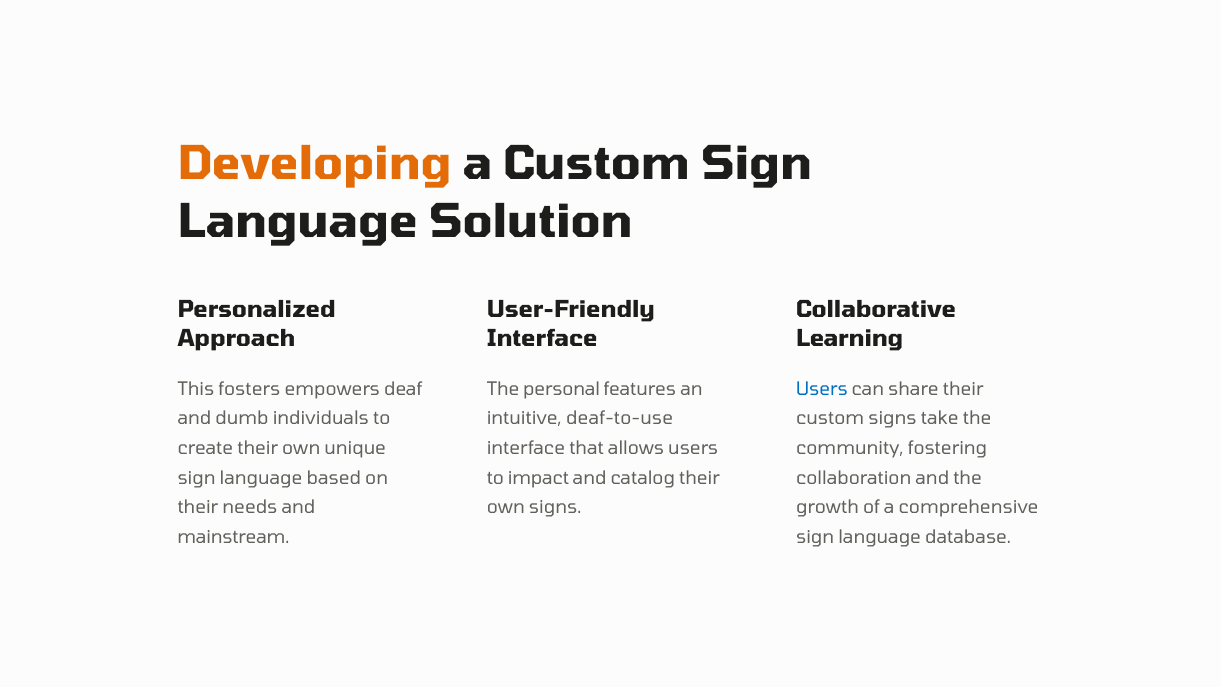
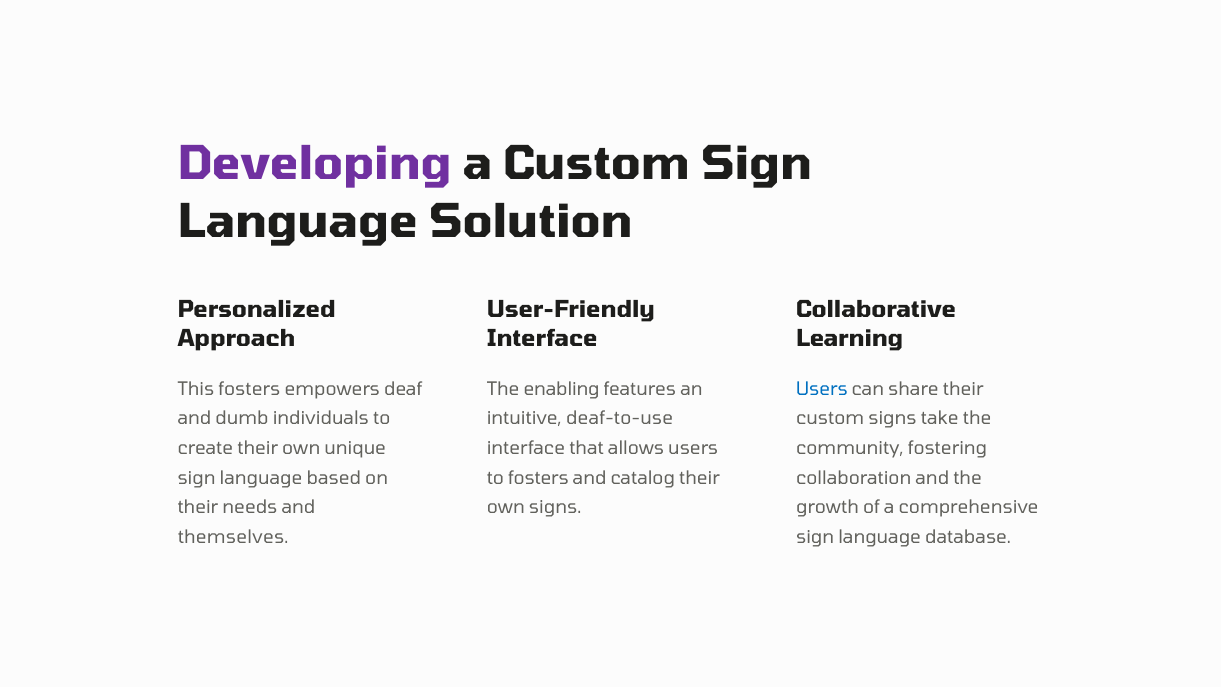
Developing colour: orange -> purple (315, 164)
personal: personal -> enabling (562, 389)
to impact: impact -> fosters (538, 478)
mainstream: mainstream -> themselves (233, 537)
